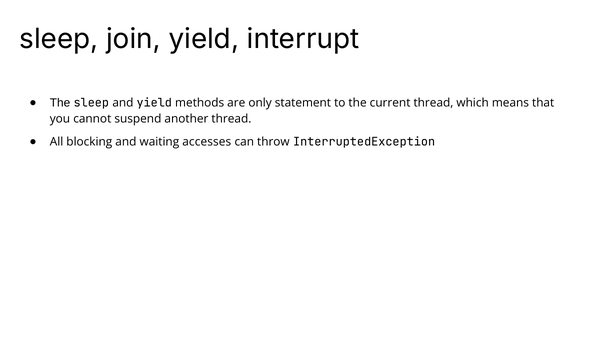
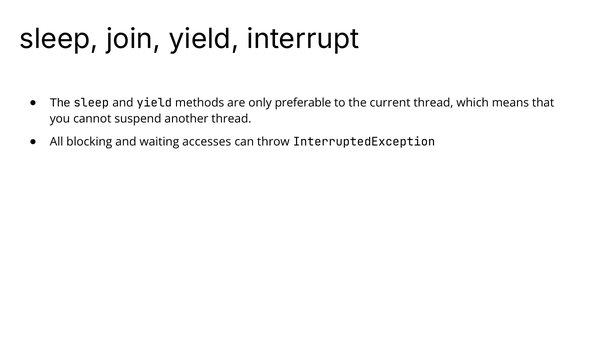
statement: statement -> preferable (303, 103)
